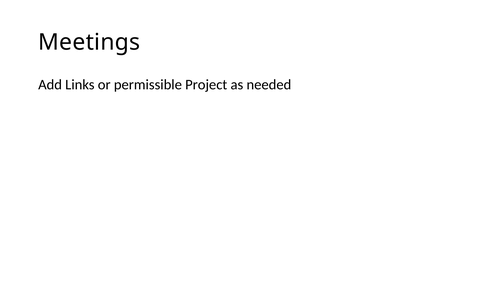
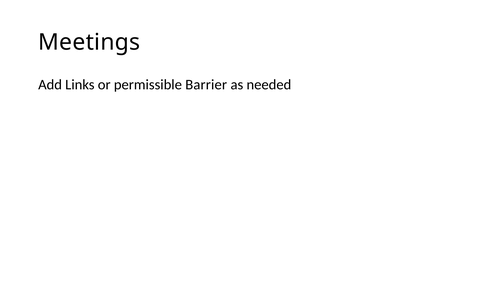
Project: Project -> Barrier (206, 85)
